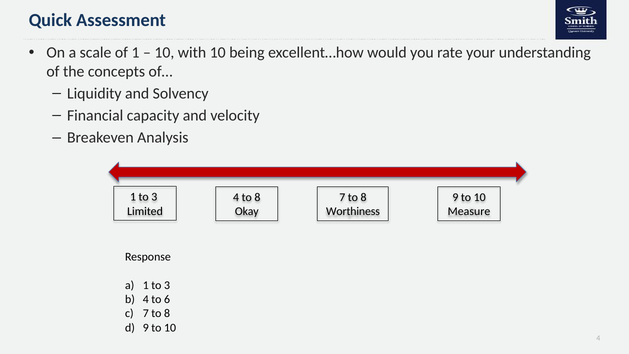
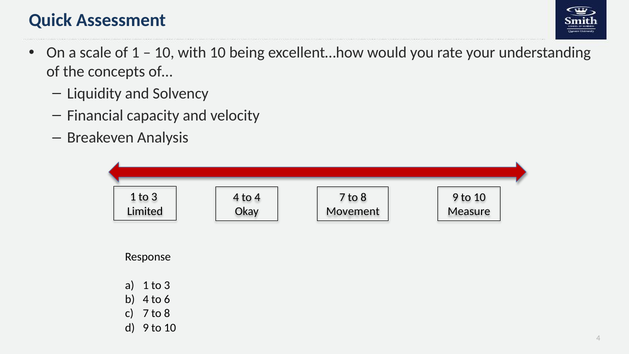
4 to 8: 8 -> 4 (257, 197)
Worthiness: Worthiness -> Movement (353, 211)
